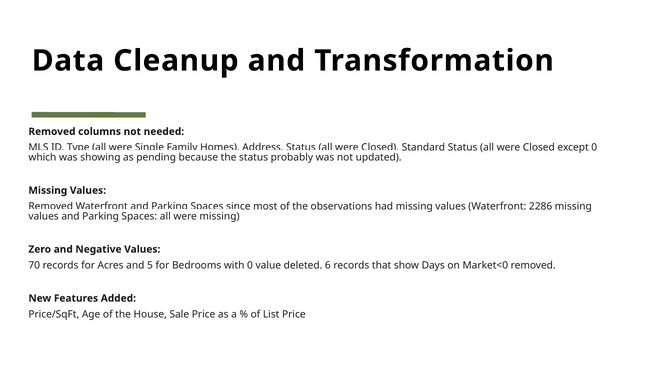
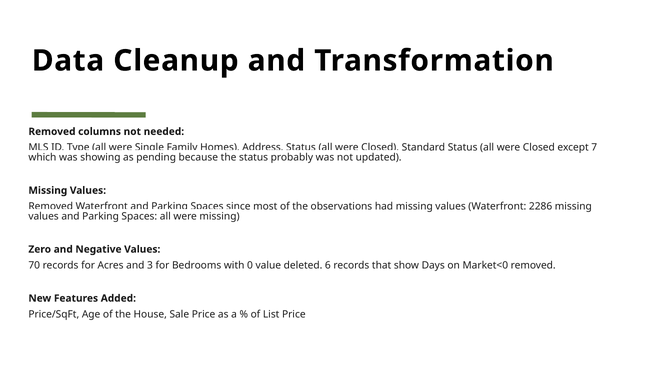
except 0: 0 -> 7 (594, 148)
5: 5 -> 3 (150, 265)
